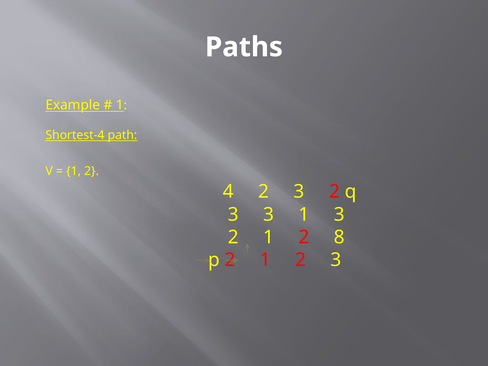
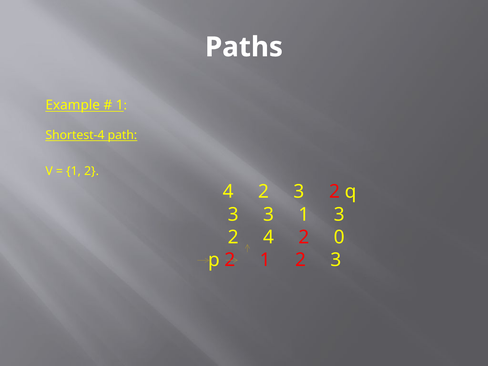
1: 1 -> 4 (269, 237)
8: 8 -> 0 (339, 237)
